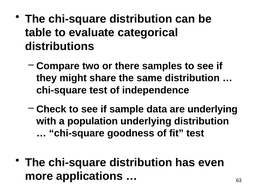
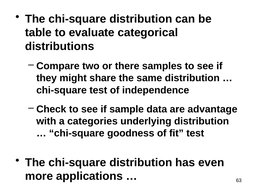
are underlying: underlying -> advantage (212, 109)
population: population -> categories (92, 121)
